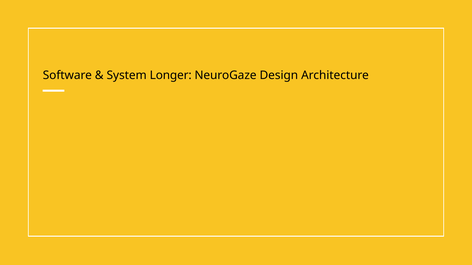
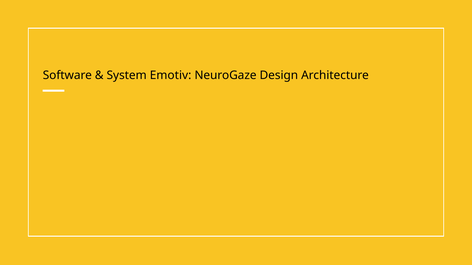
Longer: Longer -> Emotiv (171, 75)
